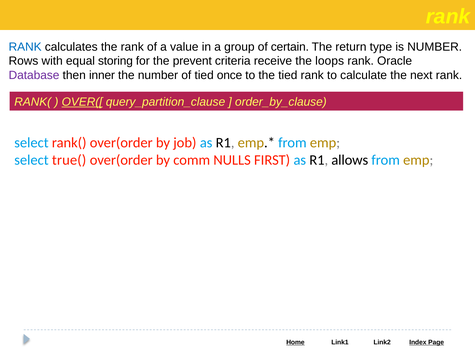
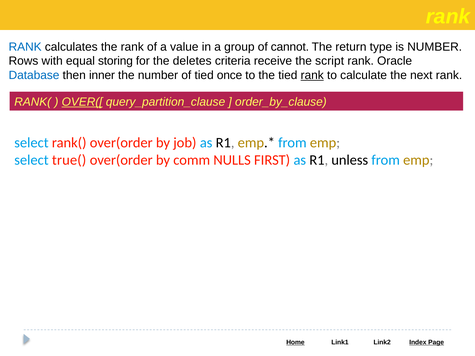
certain: certain -> cannot (290, 47)
prevent: prevent -> deletes (192, 61)
loops: loops -> script (330, 61)
Database colour: purple -> blue (34, 75)
rank underline: none -> present (312, 75)
allows: allows -> unless (350, 160)
